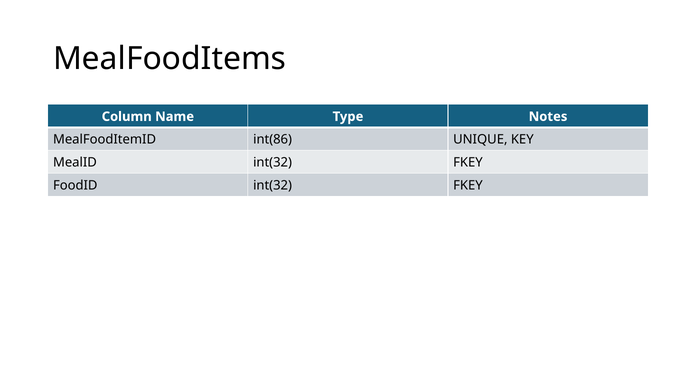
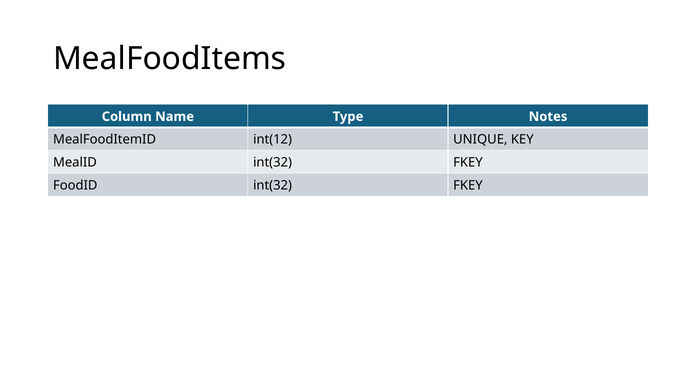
int(86: int(86 -> int(12 (273, 139)
